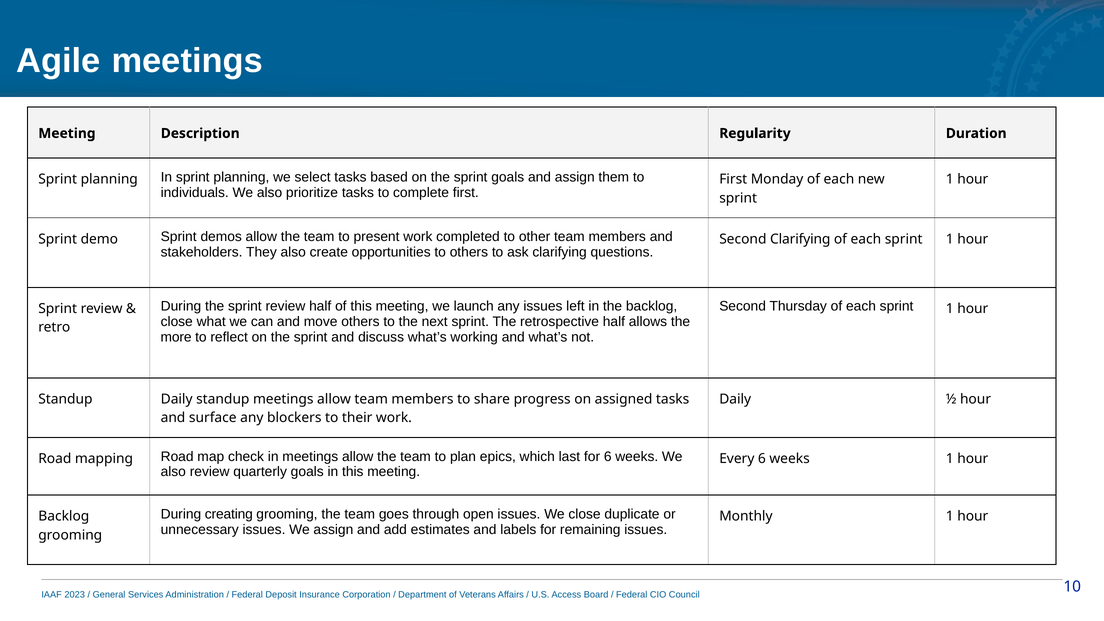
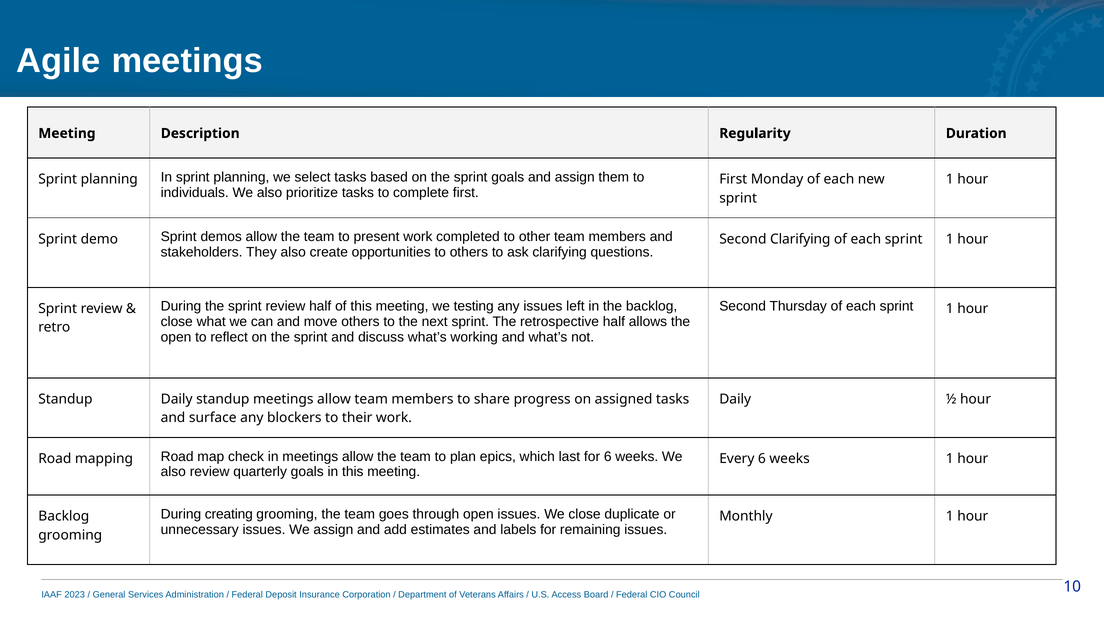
launch: launch -> testing (474, 306)
more: more -> open (176, 337)
